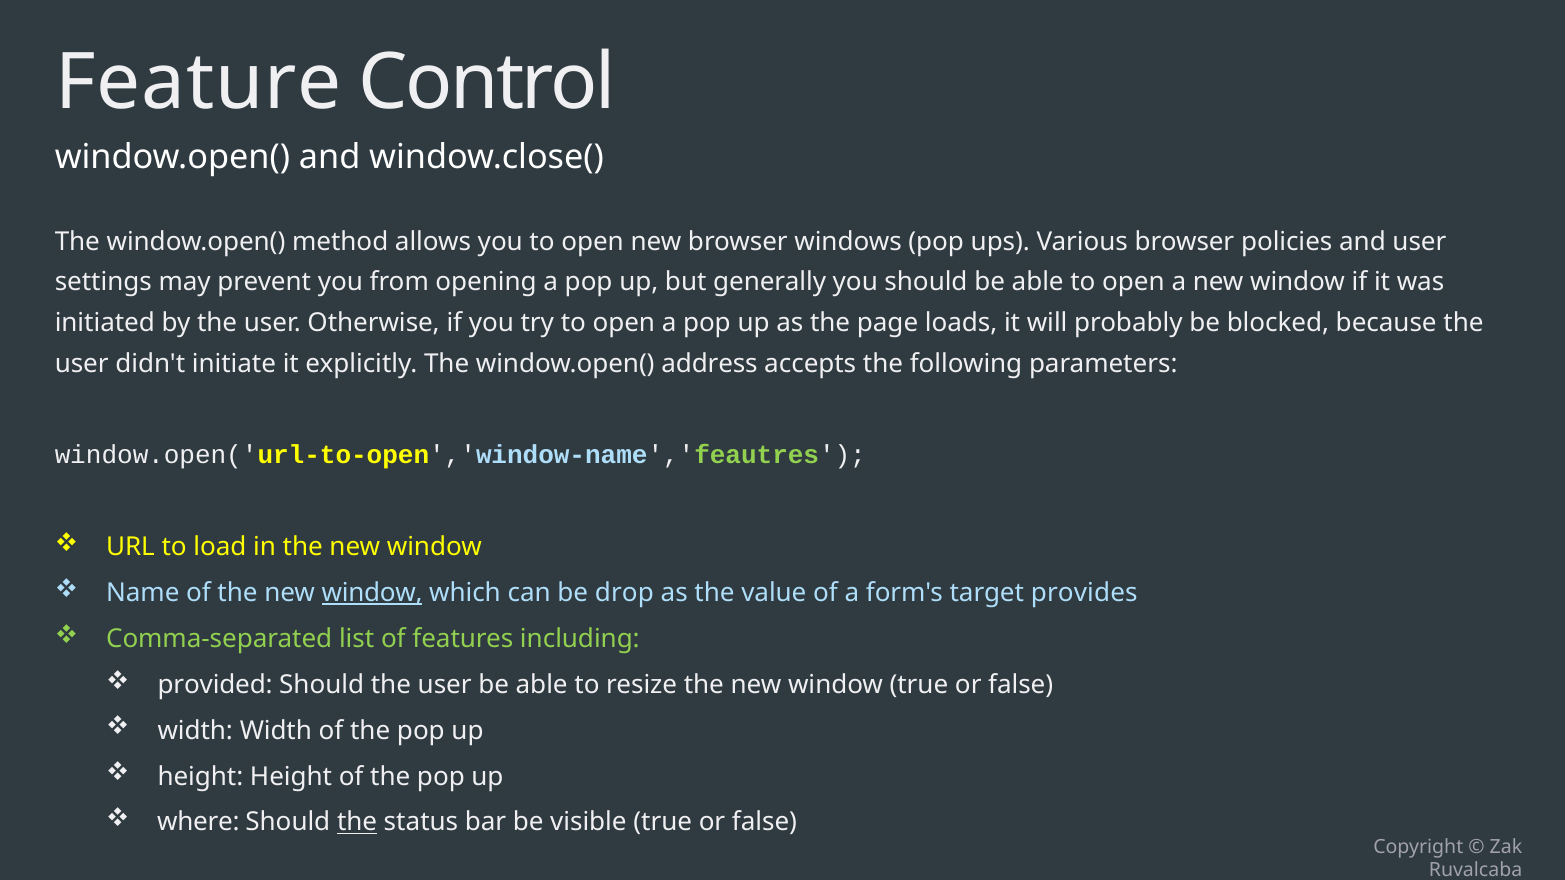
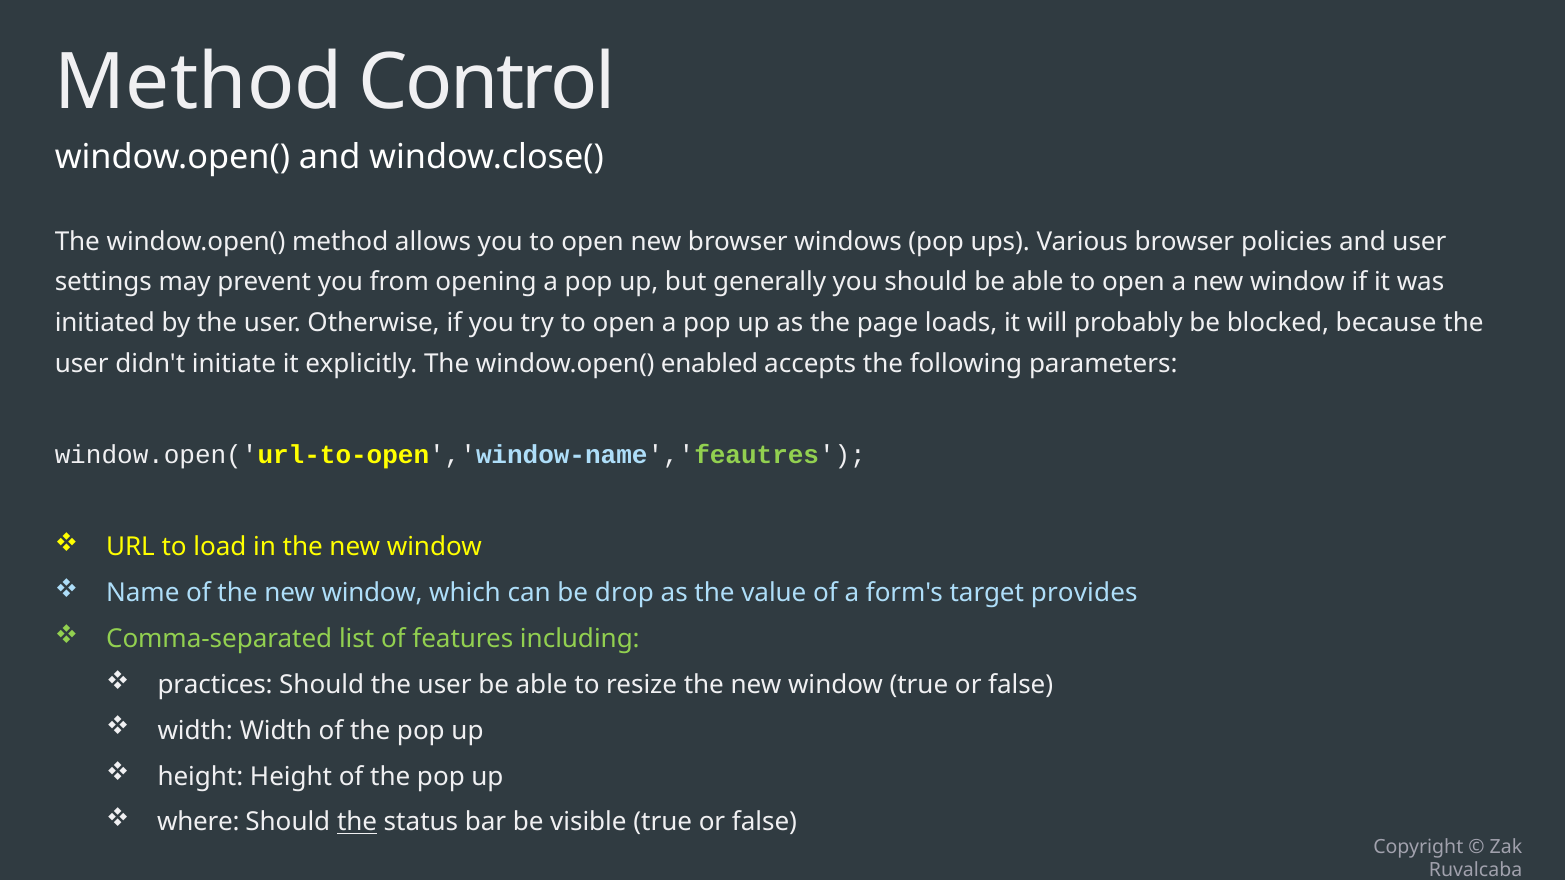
Feature: Feature -> Method (199, 82)
address: address -> enabled (710, 364)
window underline: present -> none (372, 593)
provided: provided -> practices (215, 685)
